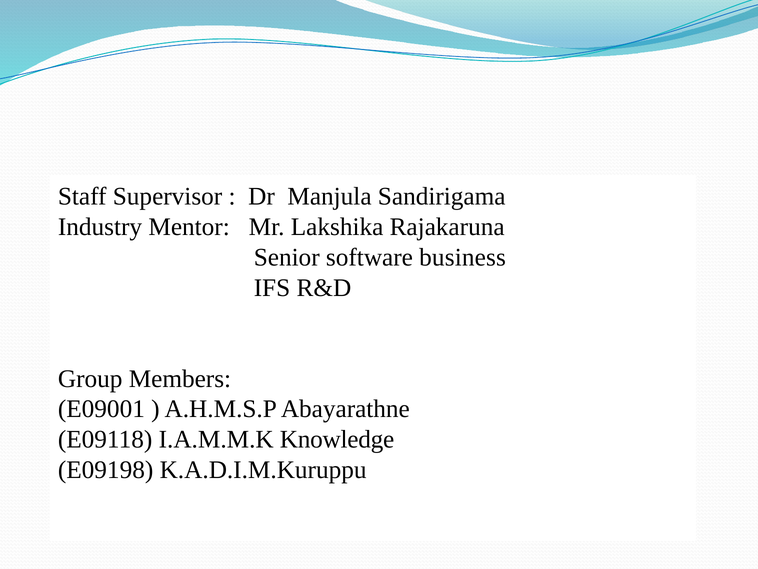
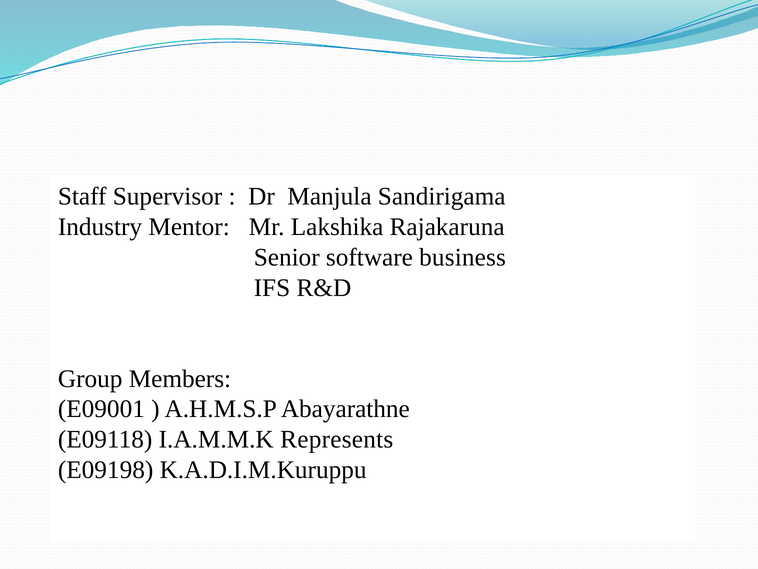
Knowledge: Knowledge -> Represents (337, 439)
